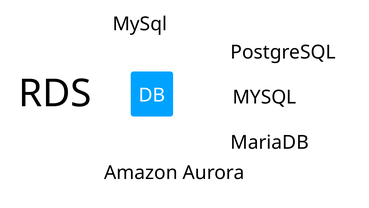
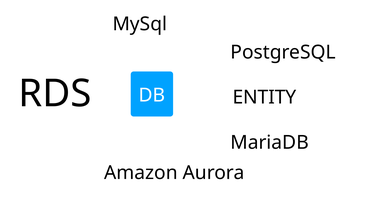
MYSQL: MYSQL -> ENTITY (264, 97)
